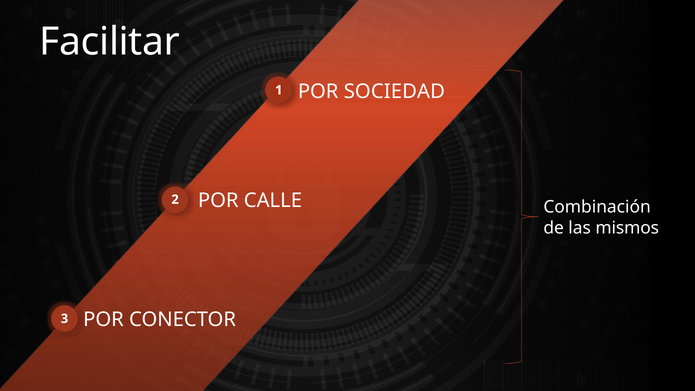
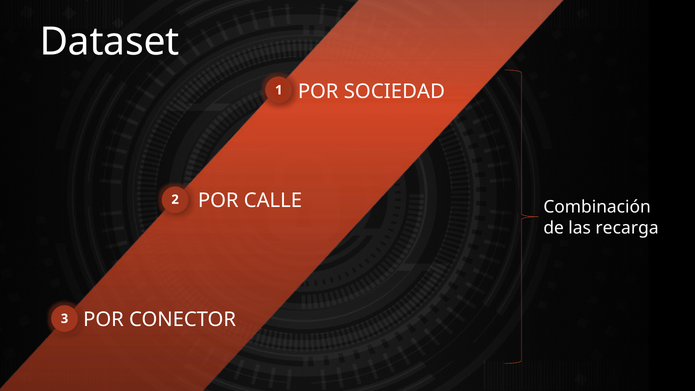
Facilitar: Facilitar -> Dataset (110, 42)
mismos: mismos -> recarga (627, 228)
